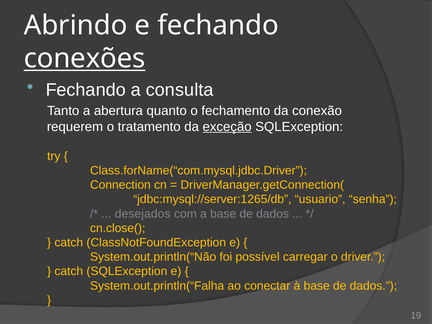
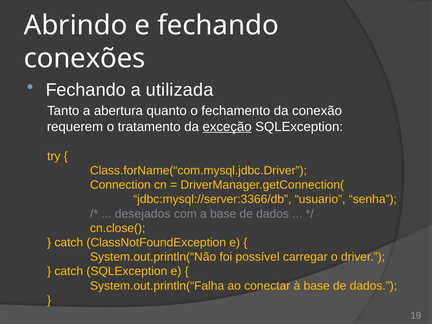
conexões underline: present -> none (85, 58)
consulta: consulta -> utilizada (180, 90)
jdbc:mysql://server:1265/db: jdbc:mysql://server:1265/db -> jdbc:mysql://server:3366/db (212, 199)
